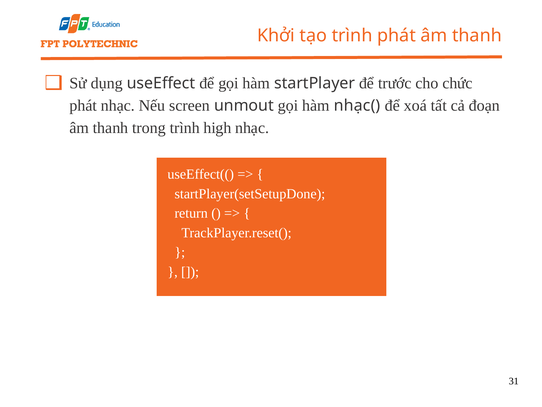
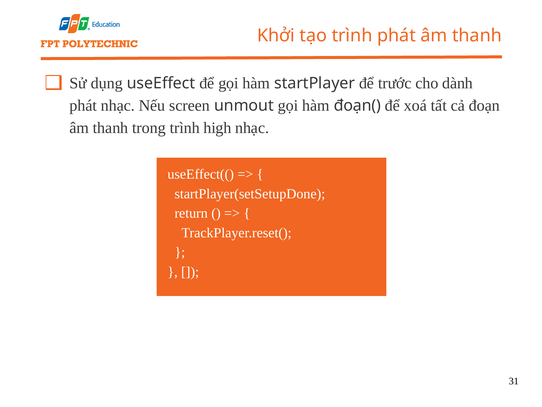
chức: chức -> dành (458, 83)
nhạc(: nhạc( -> đoạn( (357, 106)
